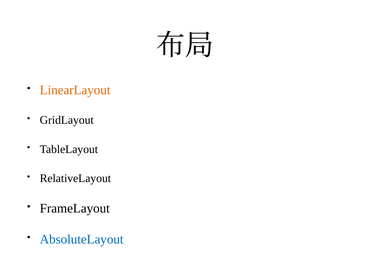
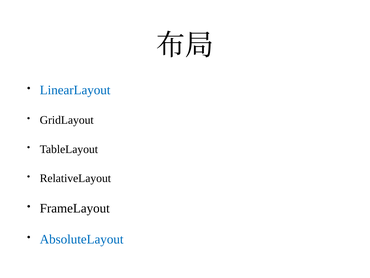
LinearLayout colour: orange -> blue (75, 90)
